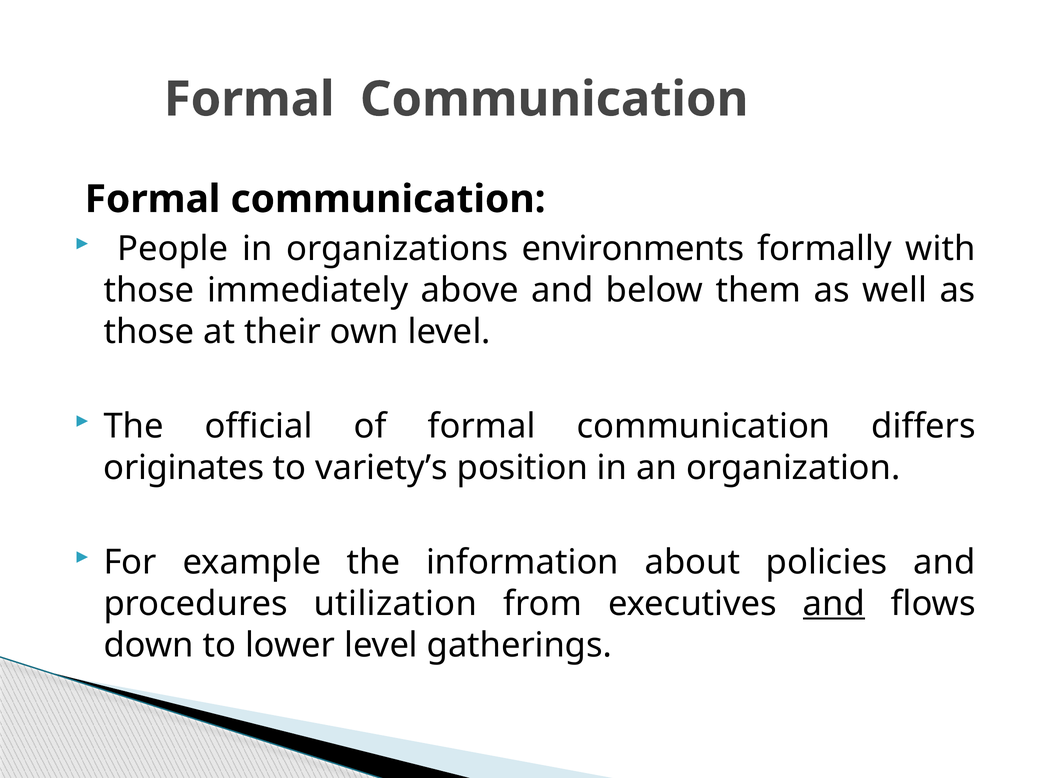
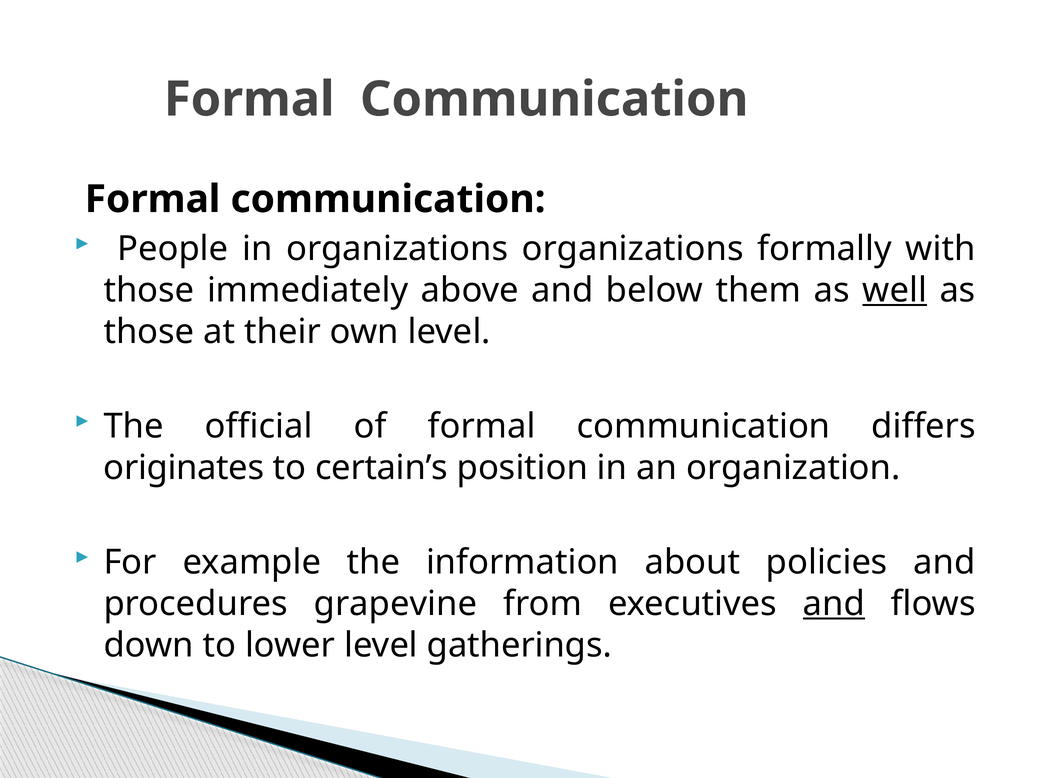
organizations environments: environments -> organizations (633, 249)
well underline: none -> present (895, 290)
variety’s: variety’s -> certain’s (382, 468)
utilization: utilization -> grapevine (396, 604)
